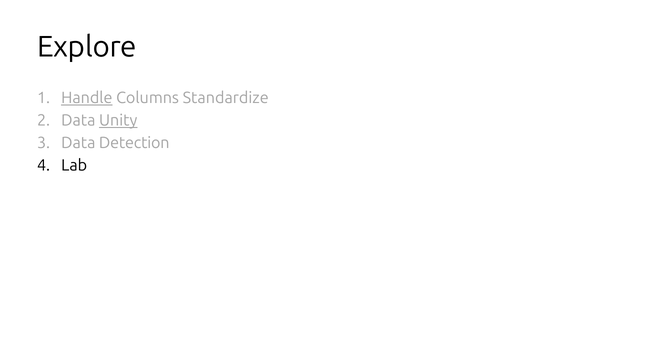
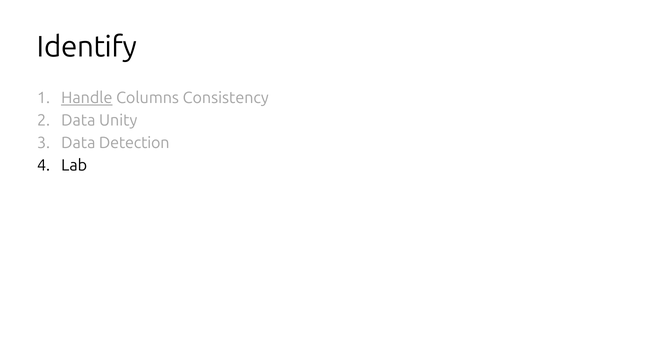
Explore: Explore -> Identify (87, 47)
Standardize: Standardize -> Consistency (226, 98)
Unity underline: present -> none (118, 120)
